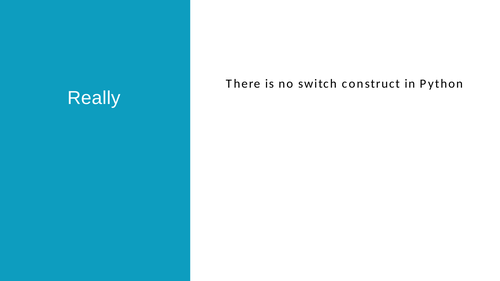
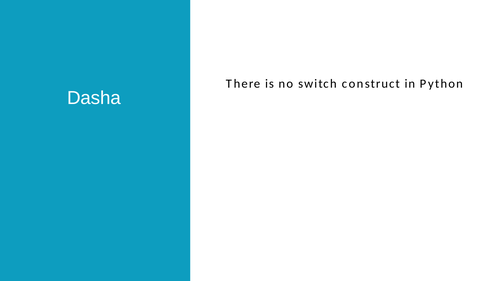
Really: Really -> Dasha (94, 98)
